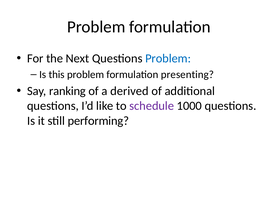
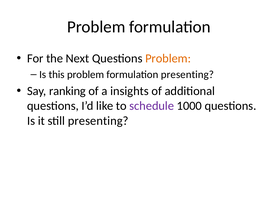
Problem colour: blue -> orange (168, 58)
derived: derived -> insights (129, 91)
still performing: performing -> presenting (98, 120)
